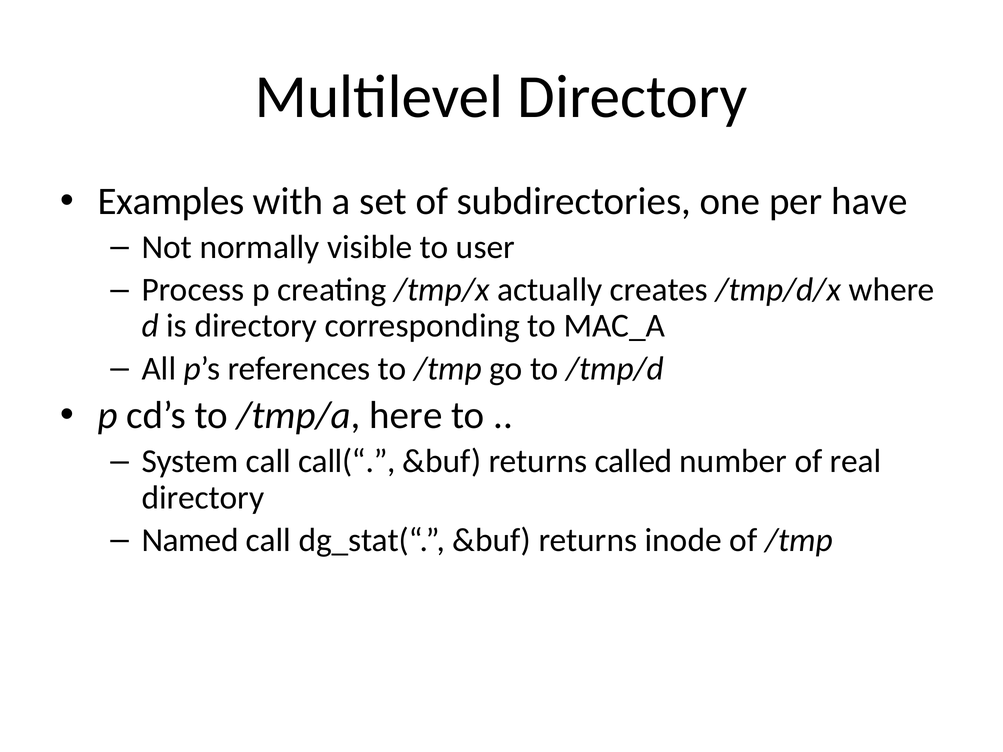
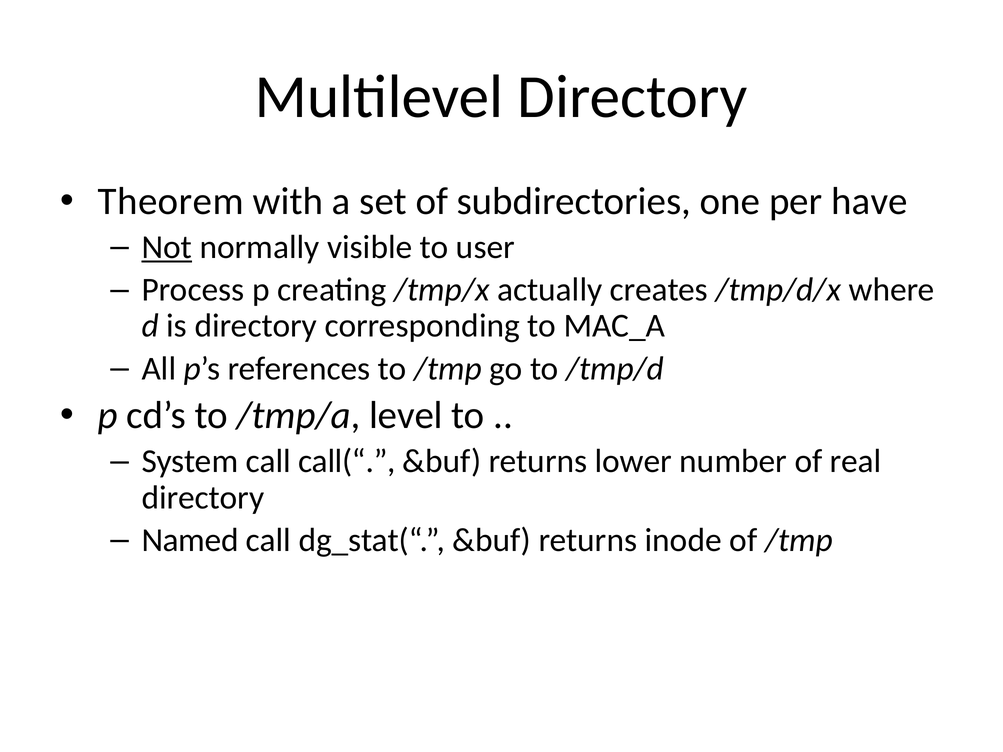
Examples: Examples -> Theorem (171, 201)
Not underline: none -> present (167, 247)
here: here -> level (406, 416)
called: called -> lower (633, 462)
